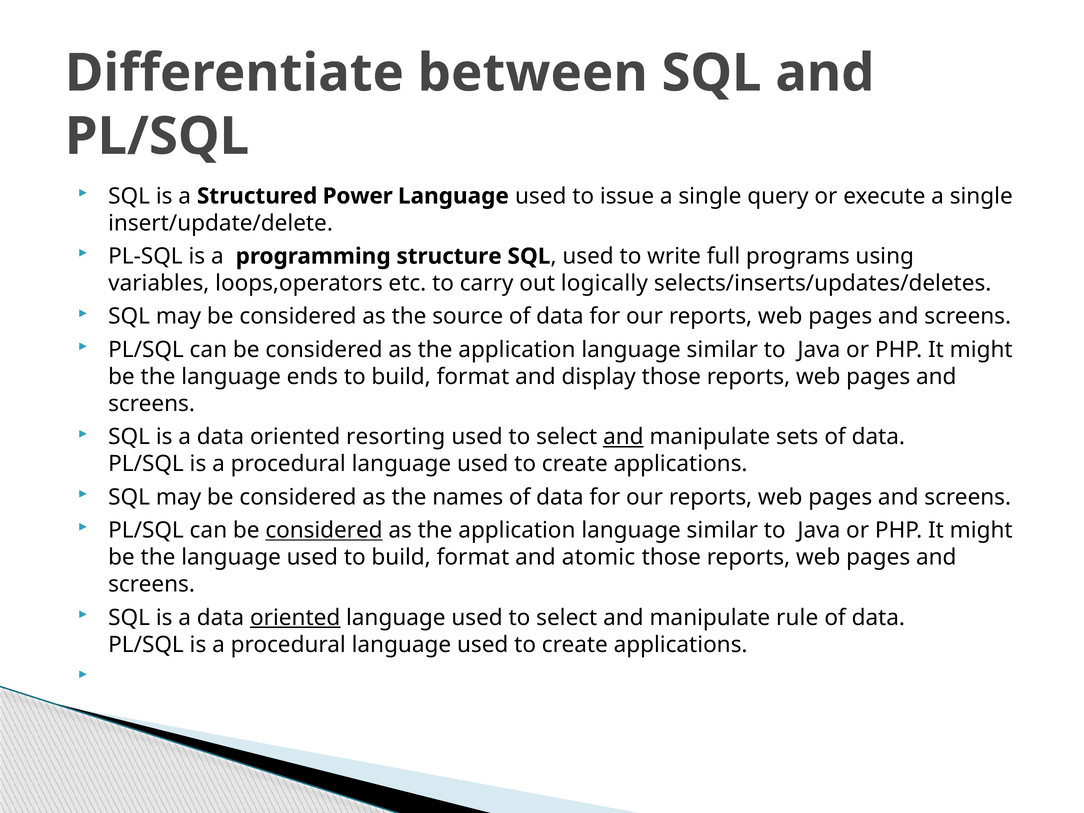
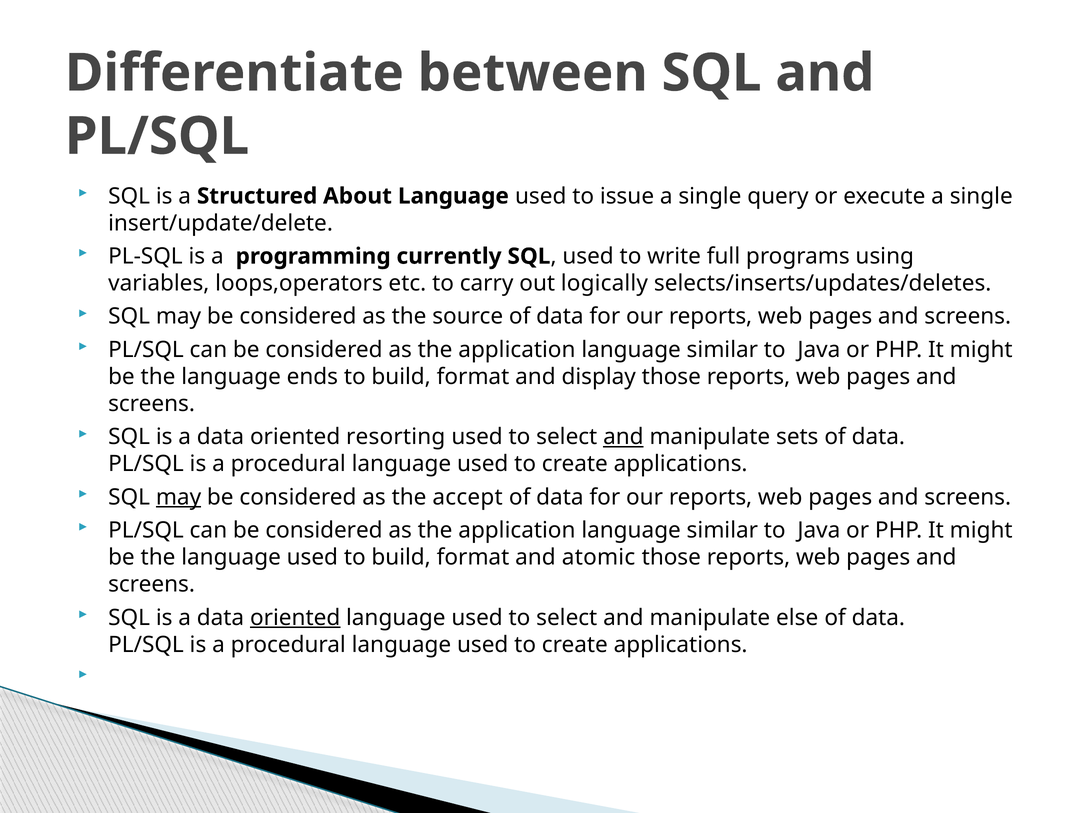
Power: Power -> About (357, 196)
structure: structure -> currently (449, 256)
may underline: none -> present (179, 497)
names: names -> accept (468, 497)
considered underline: present -> none (324, 530)
rule: rule -> else (797, 618)
